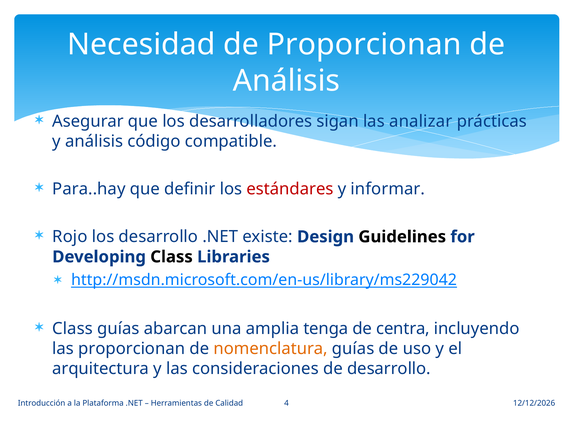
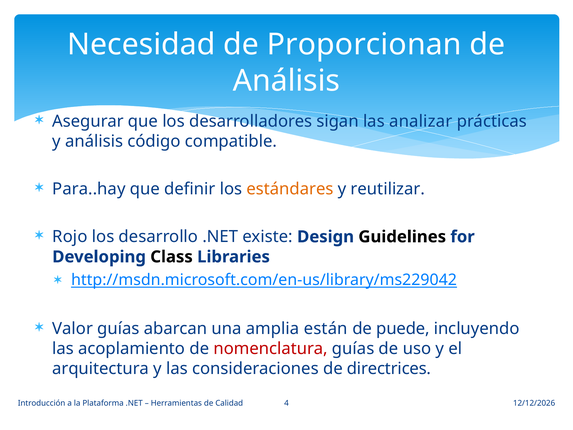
estándares colour: red -> orange (290, 189)
informar: informar -> reutilizar (388, 189)
Class: Class -> Valor (73, 328)
tenga: tenga -> están (326, 328)
centra: centra -> puede (403, 328)
las proporcionan: proporcionan -> acoplamiento (132, 349)
nomenclatura colour: orange -> red (271, 349)
de desarrollo: desarrollo -> directrices (389, 369)
